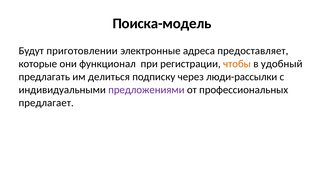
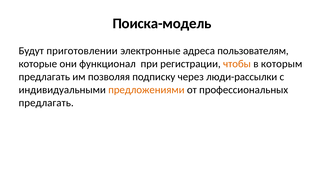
предоставляет: предоставляет -> пользователям (253, 51)
удобный: удобный -> которым (282, 64)
делиться: делиться -> позволяя (109, 77)
предложениями colour: purple -> orange (146, 90)
предлагает: предлагает -> предлагать (46, 103)
